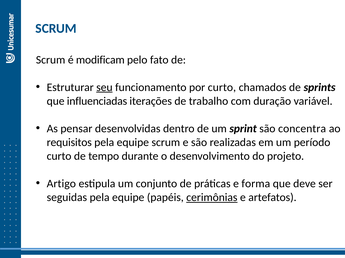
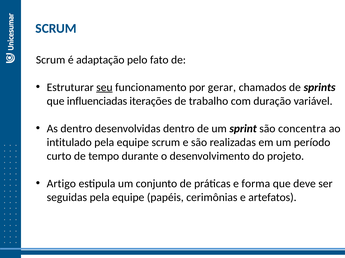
modificam: modificam -> adaptação (100, 60)
por curto: curto -> gerar (222, 88)
As pensar: pensar -> dentro (76, 129)
requisitos: requisitos -> intitulado (69, 143)
cerimônias underline: present -> none (212, 198)
